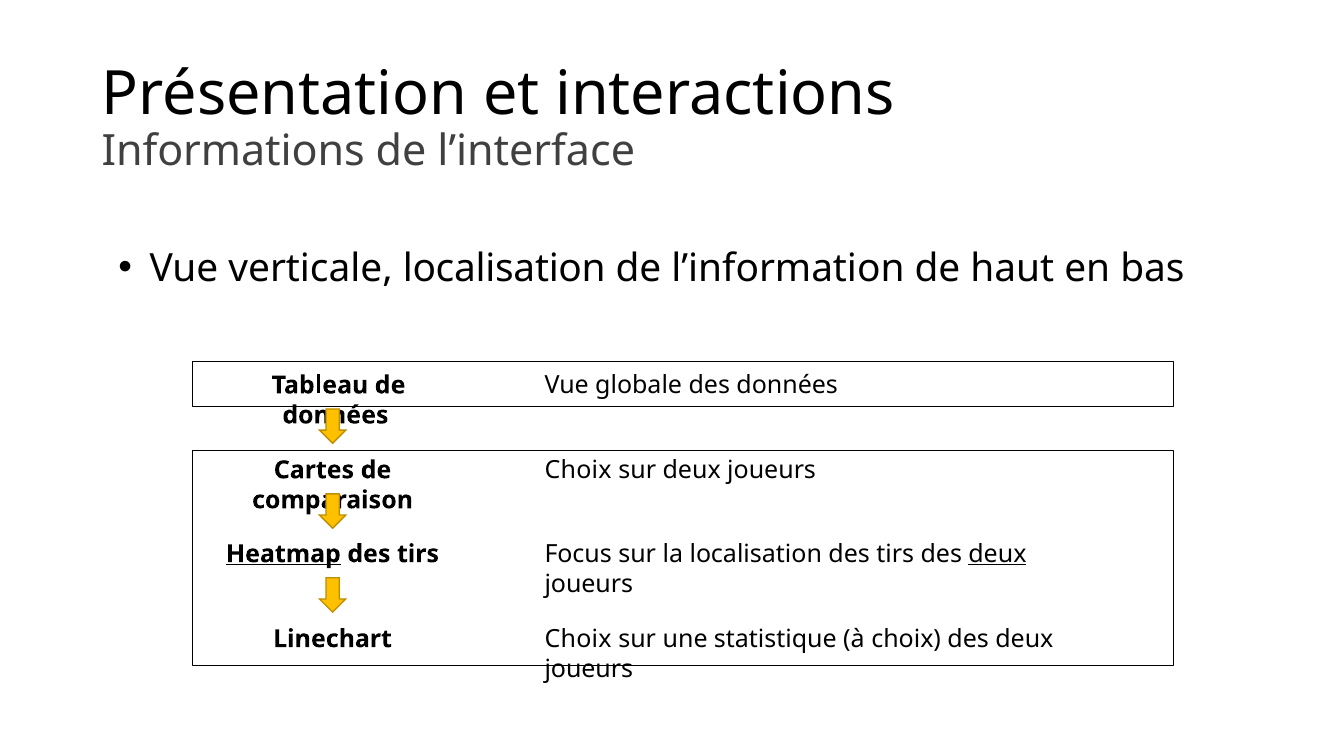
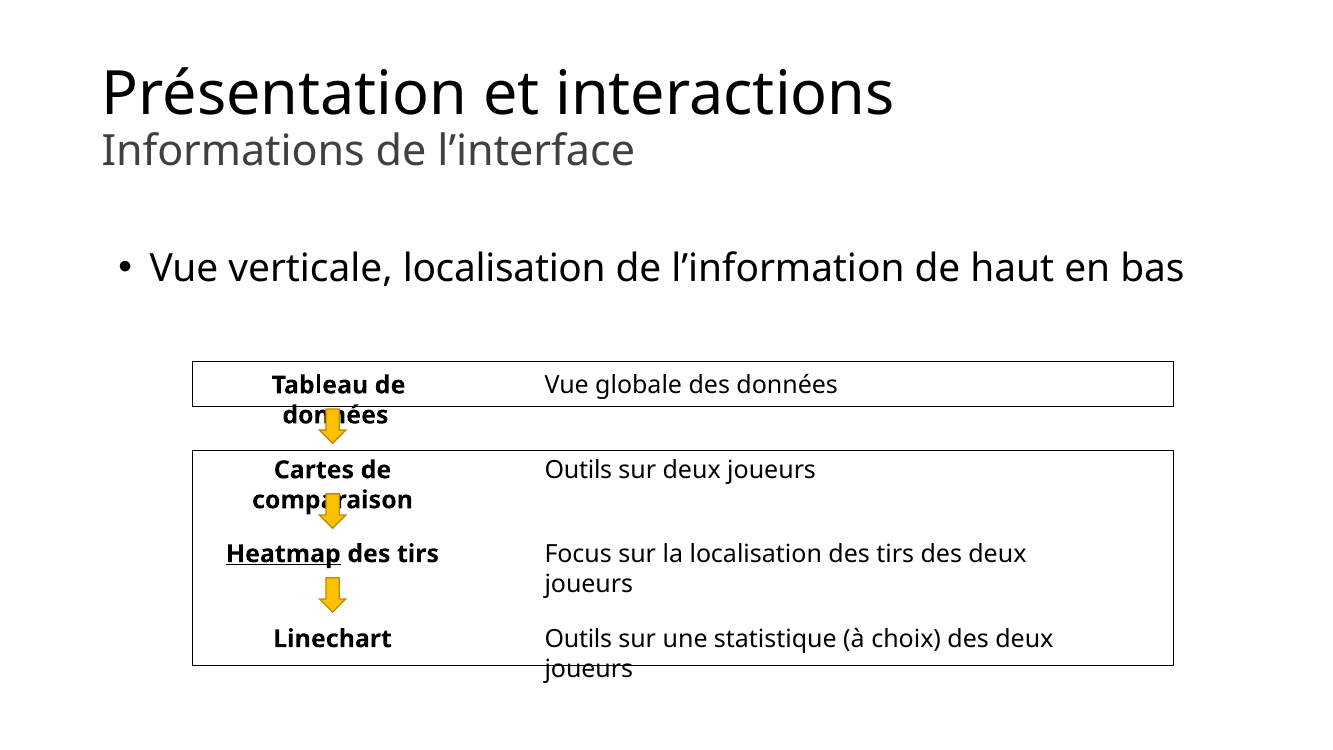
Choix: Choix -> Outils (578, 470)
deux underline: present -> none (997, 554)
Choix: Choix -> Outils (578, 639)
